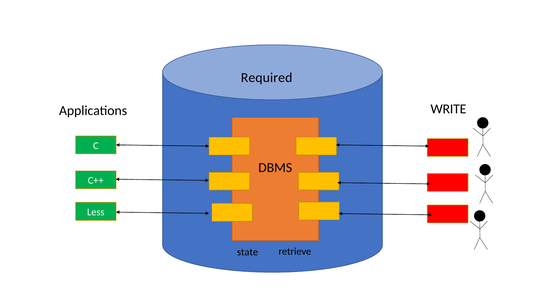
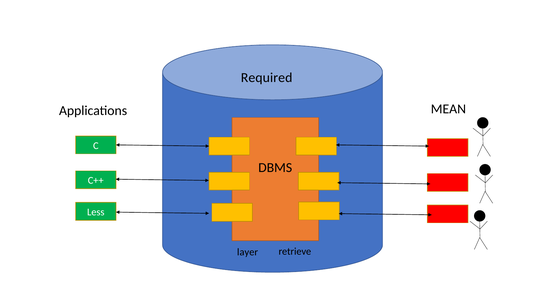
WRITE: WRITE -> MEAN (448, 109)
state: state -> layer (248, 252)
